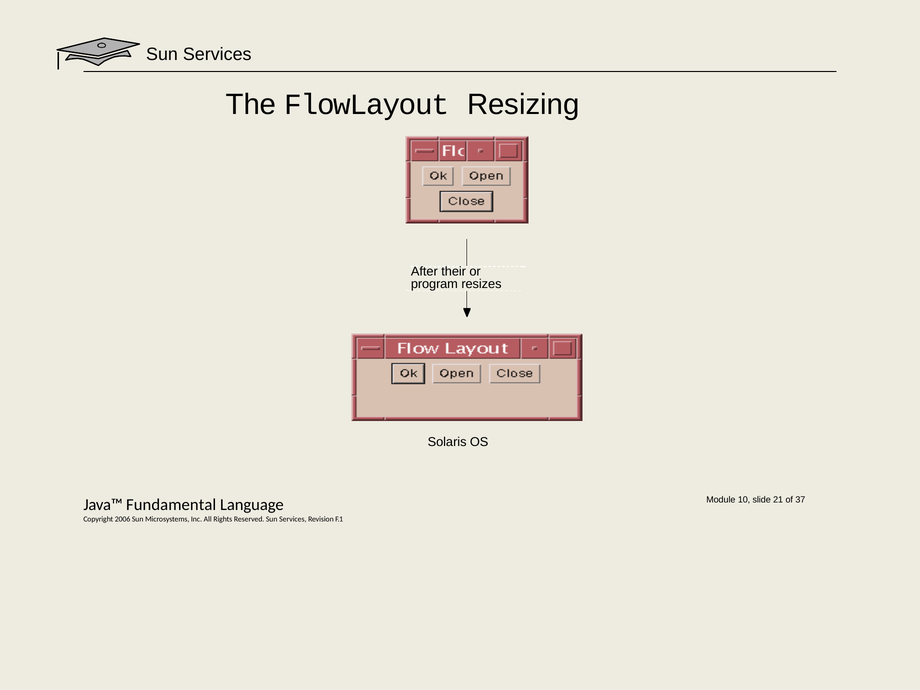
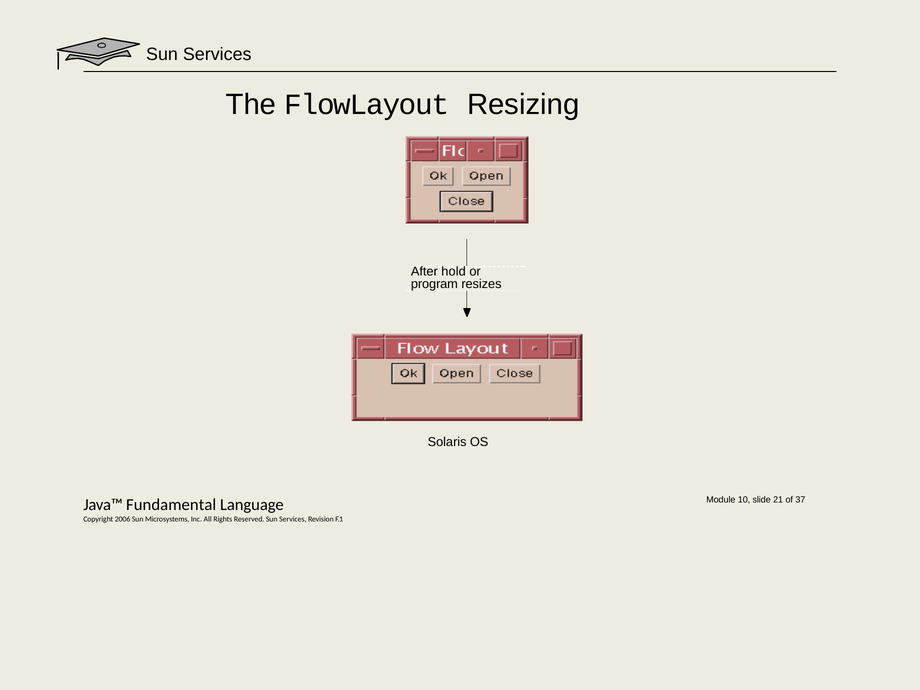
their: their -> hold (454, 271)
